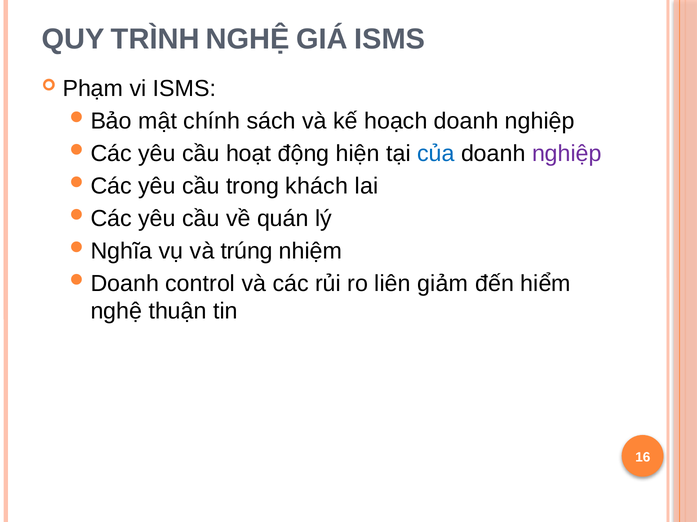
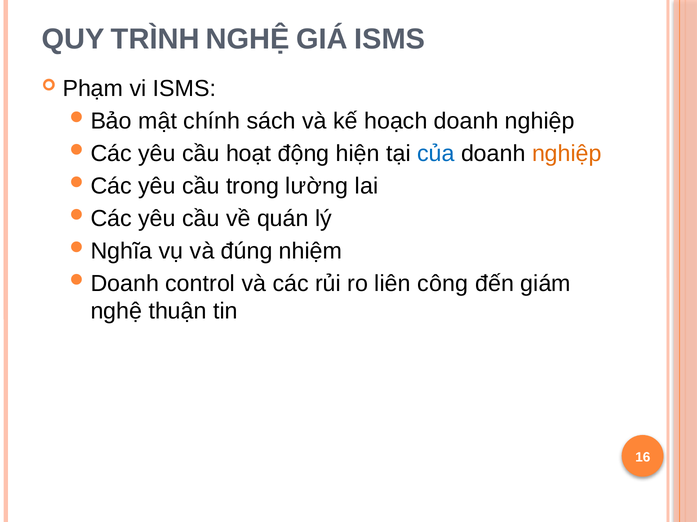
nghiệp colour: purple -> orange (567, 154)
khách: khách -> lường (317, 186)
trúng: trúng -> đúng (247, 251)
giảm: giảm -> công (443, 284)
hiểm: hiểm -> giám (546, 284)
